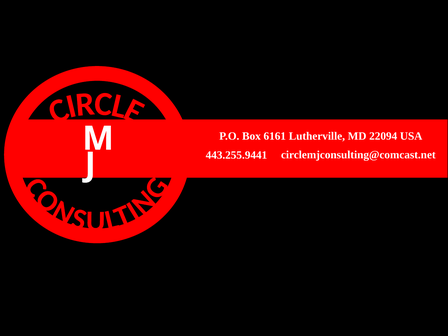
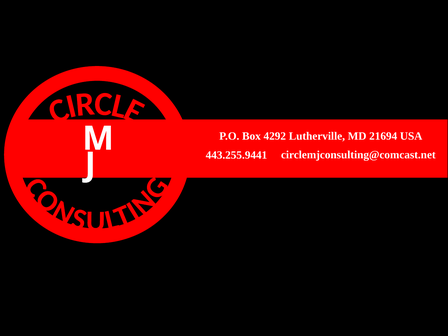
6161: 6161 -> 4292 (275, 136)
22094: 22094 -> 21694 (383, 136)
